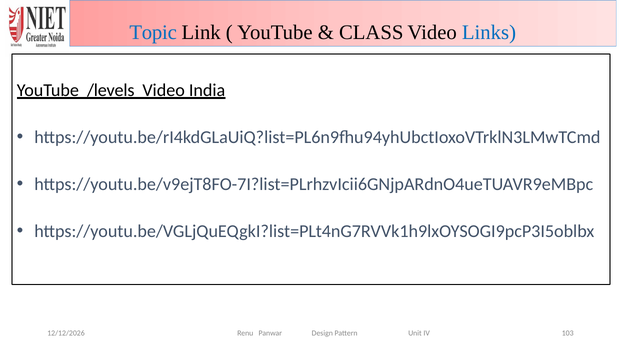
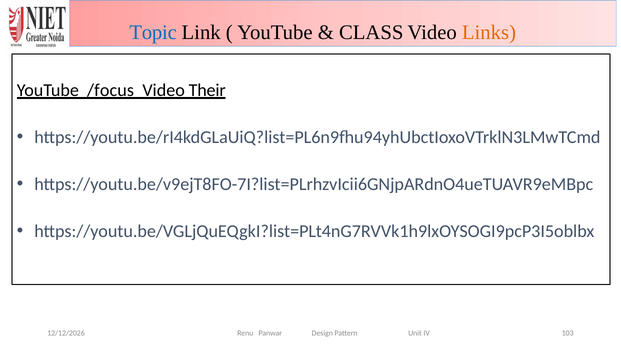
Links colour: blue -> orange (489, 32)
/levels: /levels -> /focus (111, 90)
India: India -> Their (207, 90)
